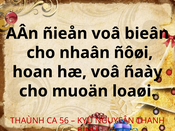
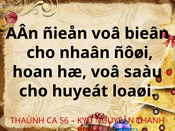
ñaày: ñaày -> saàu (143, 72)
muoän: muoän -> huyeát (80, 91)
